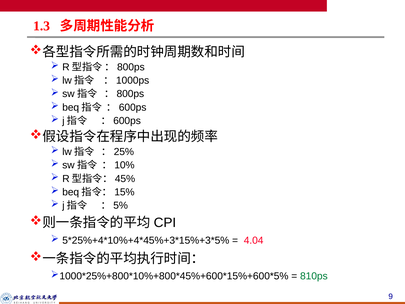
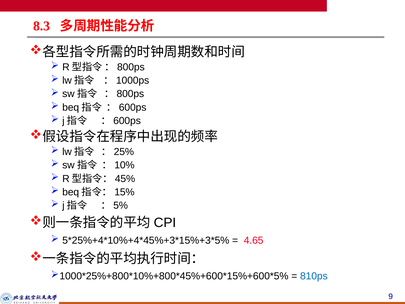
1.3: 1.3 -> 8.3 (42, 26)
4.04: 4.04 -> 4.65 (254, 240)
810ps colour: green -> blue (314, 276)
